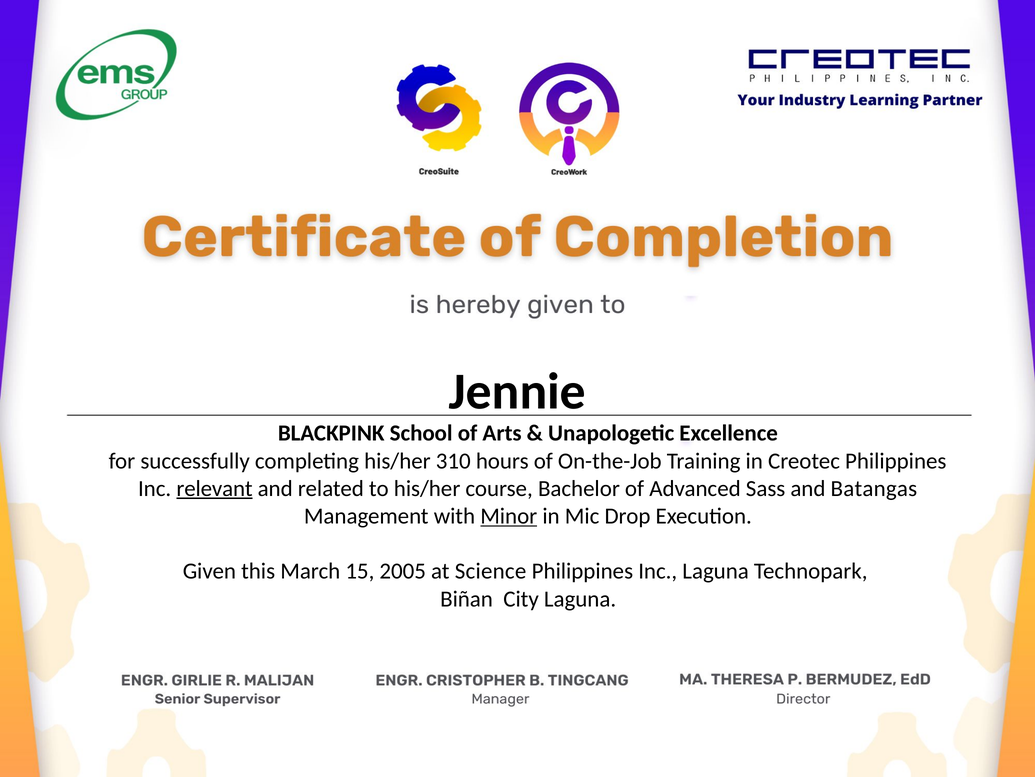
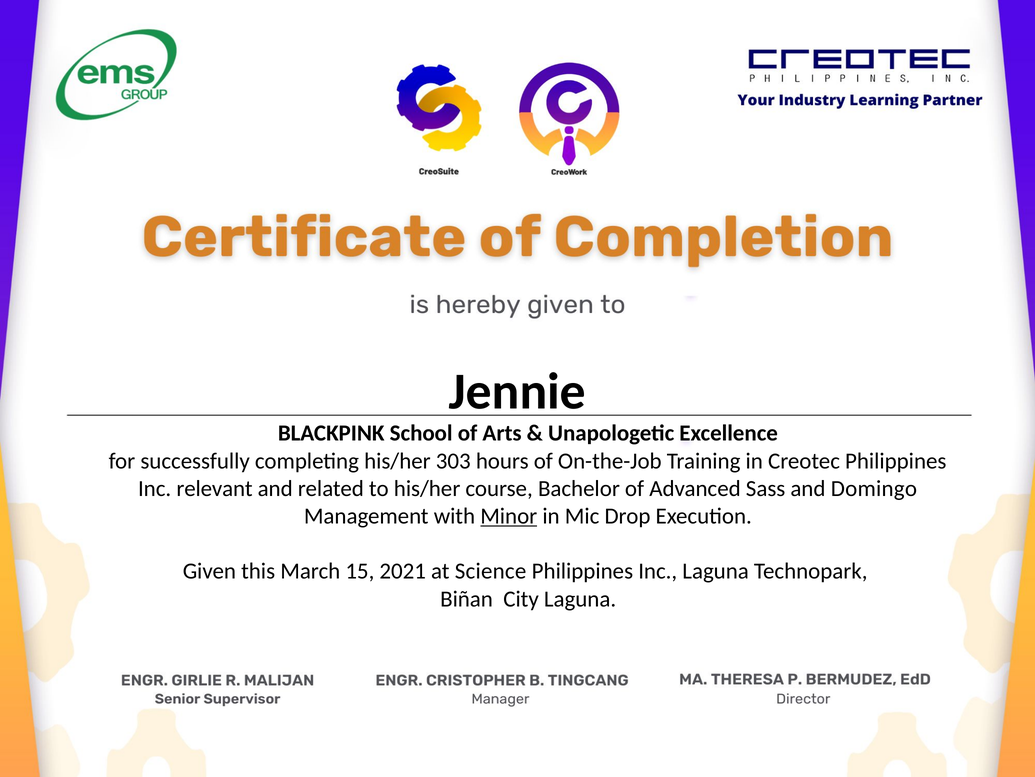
310: 310 -> 303 (453, 460)
relevant underline: present -> none (215, 488)
Batangas: Batangas -> Domingo (874, 488)
2005: 2005 -> 2021 (403, 571)
